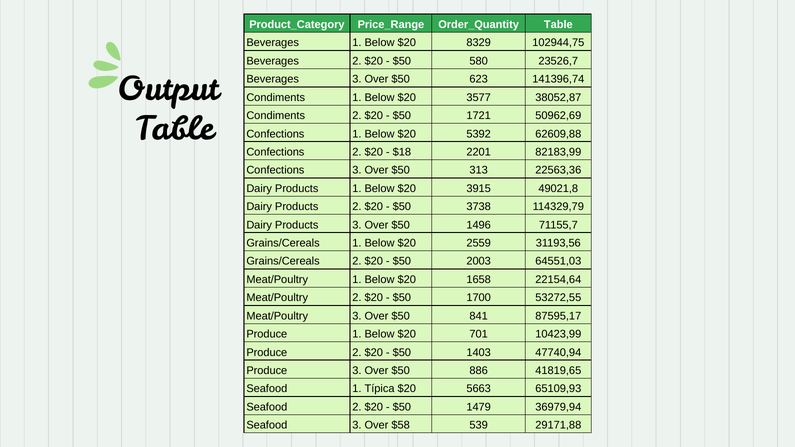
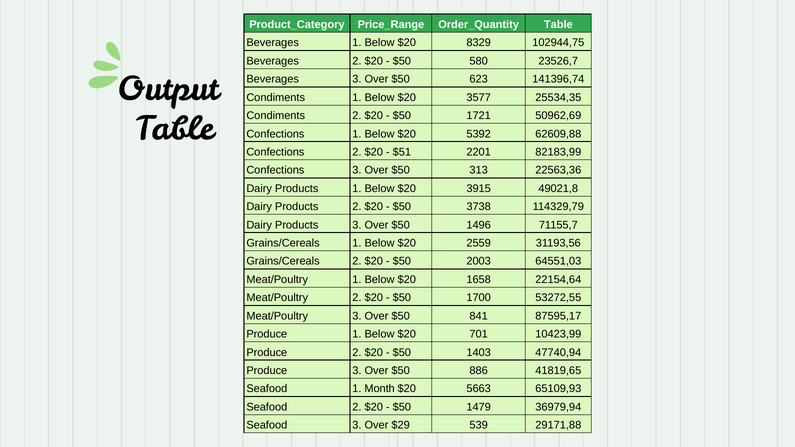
38052,87: 38052,87 -> 25534,35 (558, 98)
$18: $18 -> $51 (402, 152)
Típica: Típica -> Month (380, 389)
$58: $58 -> $29 (401, 425)
